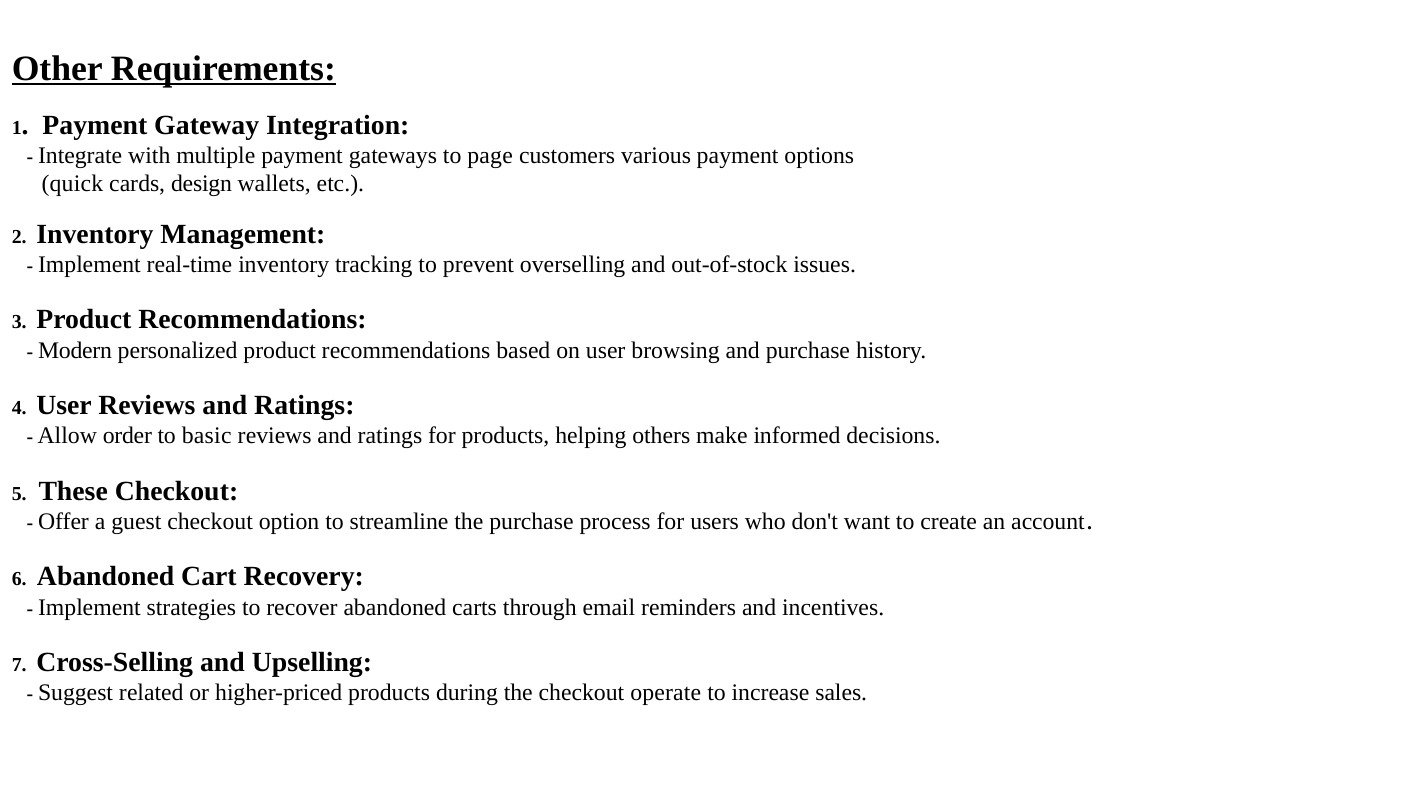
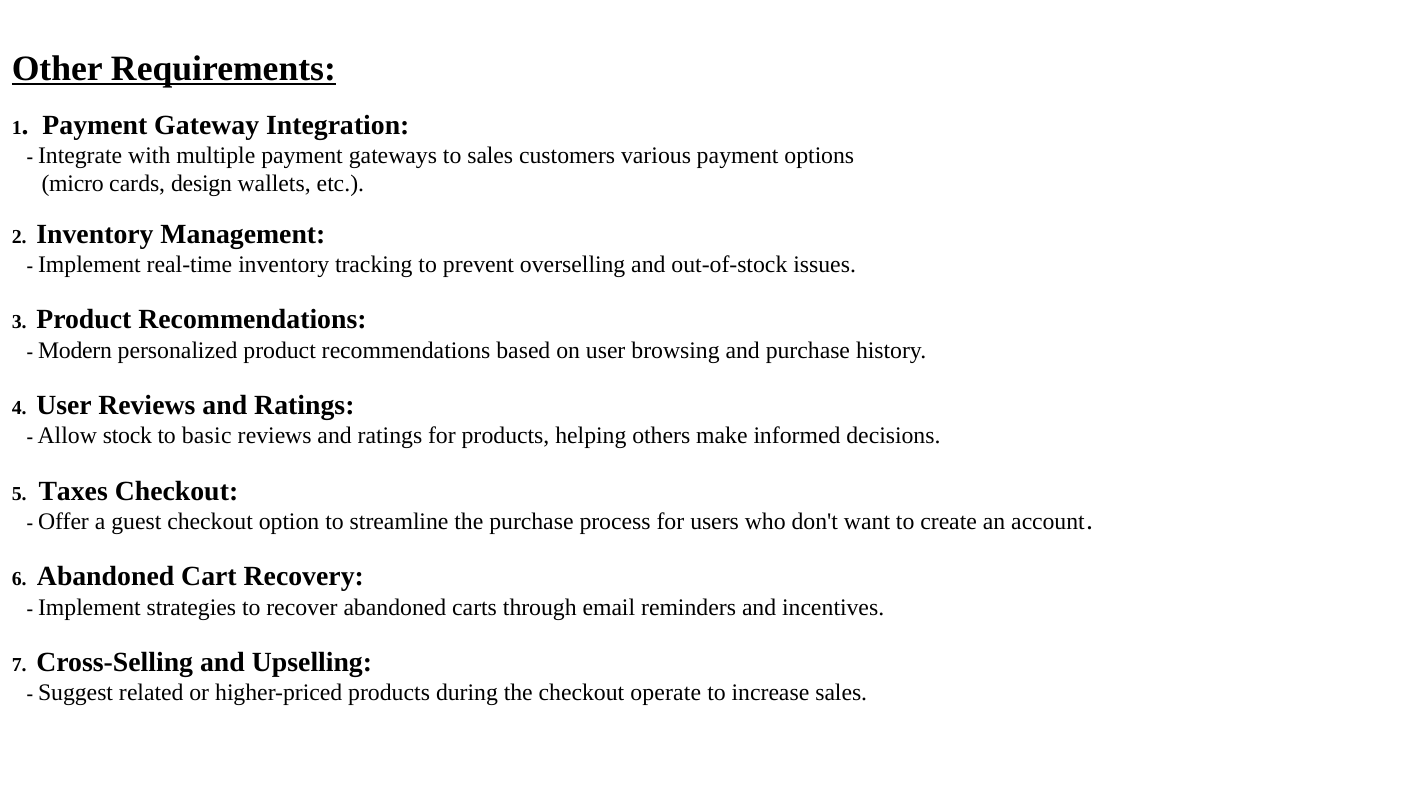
to page: page -> sales (490, 156)
quick: quick -> micro (73, 184)
order: order -> stock (127, 436)
These: These -> Taxes (73, 491)
